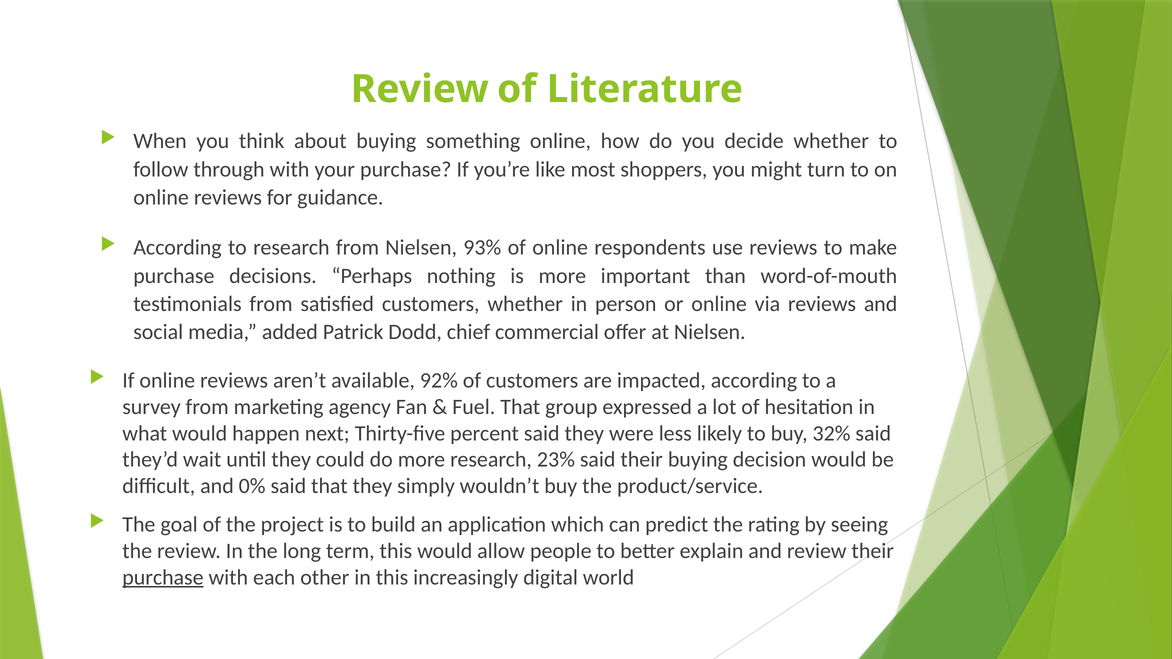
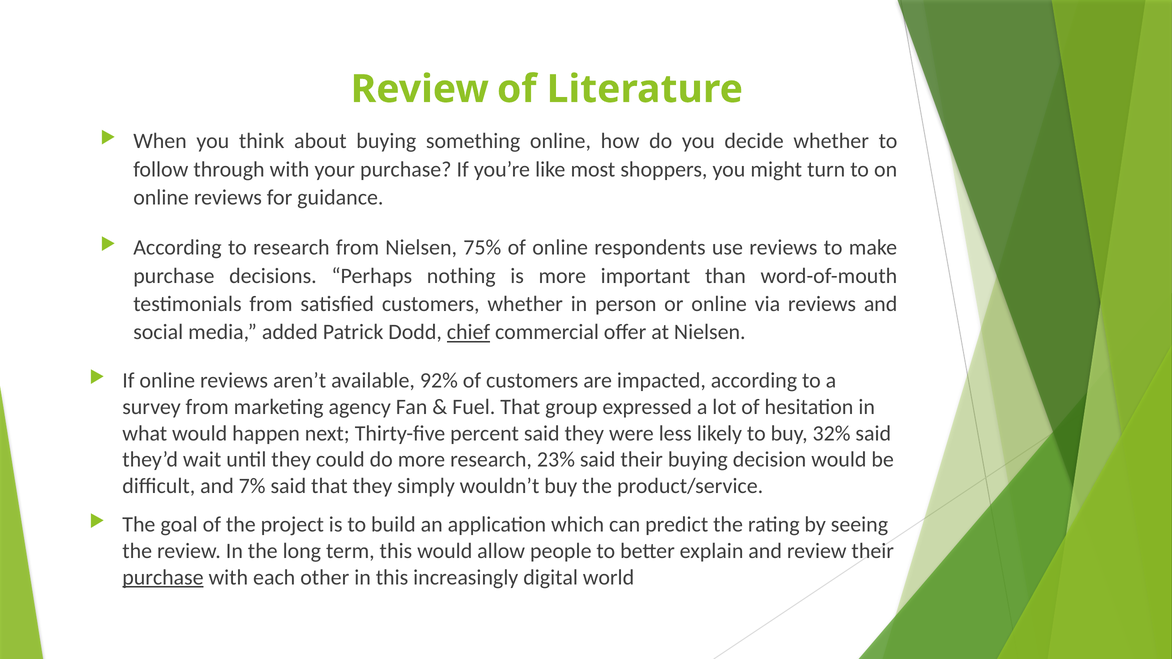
93%: 93% -> 75% (482, 248)
chief underline: none -> present (469, 332)
0%: 0% -> 7% (252, 486)
